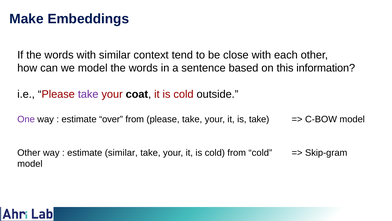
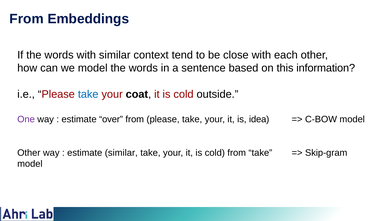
Make: Make -> From (27, 19)
take colour: purple -> blue (88, 94)
is take: take -> idea (259, 119)
from cold: cold -> take (260, 152)
